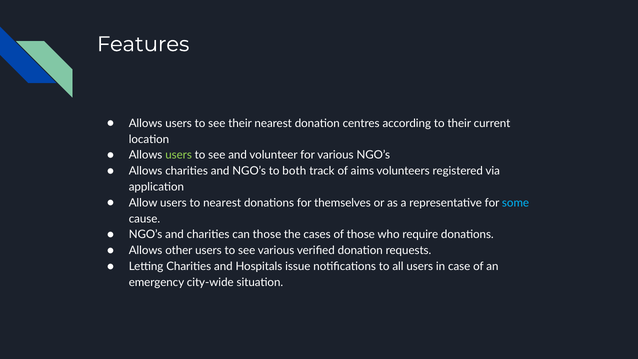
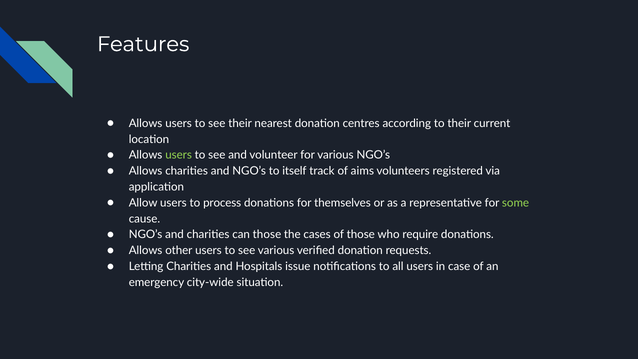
both: both -> itself (294, 171)
to nearest: nearest -> process (222, 203)
some colour: light blue -> light green (516, 203)
